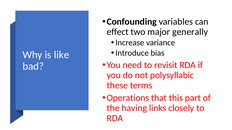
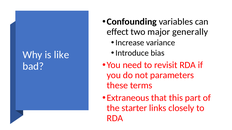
polysyllabic: polysyllabic -> parameters (172, 75)
Operations: Operations -> Extraneous (128, 98)
having: having -> starter (134, 108)
